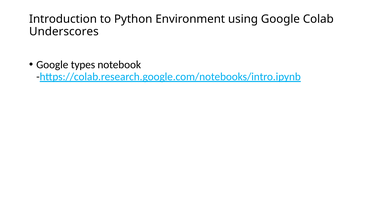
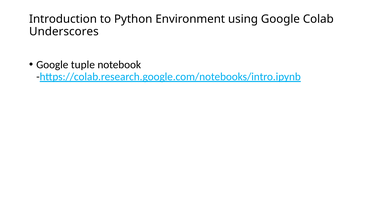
types: types -> tuple (83, 65)
